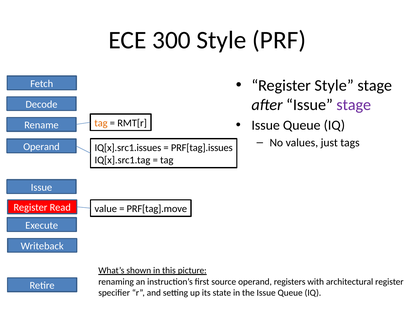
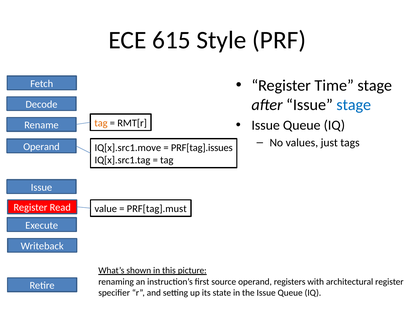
300: 300 -> 615 (171, 40)
Register Style: Style -> Time (334, 85)
stage colour: purple -> blue (354, 105)
IQ[x].src1.issues: IQ[x].src1.issues -> IQ[x].src1.move (128, 148)
PRF[tag].move: PRF[tag].move -> PRF[tag].must (157, 209)
